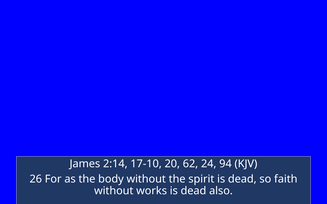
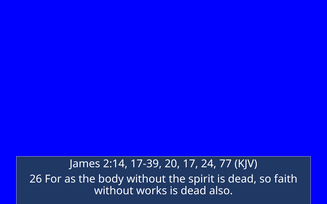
17-10: 17-10 -> 17-39 (146, 164)
62: 62 -> 17 (190, 164)
94: 94 -> 77 (225, 164)
